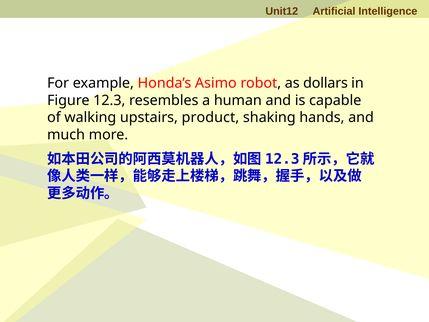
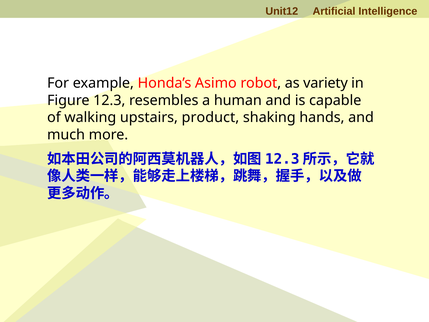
dollars: dollars -> variety (326, 83)
